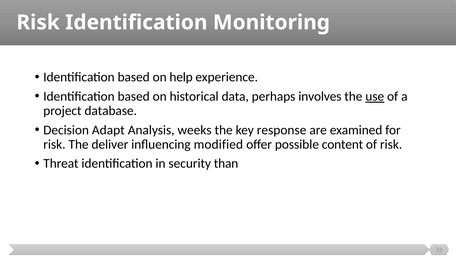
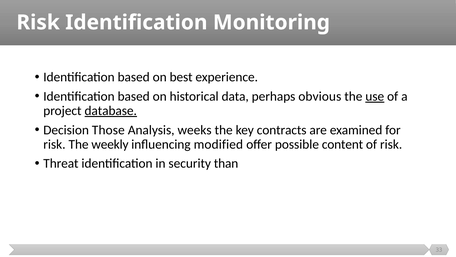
help: help -> best (181, 77)
involves: involves -> obvious (320, 96)
database underline: none -> present (111, 111)
Adapt: Adapt -> Those (108, 130)
response: response -> contracts (282, 130)
deliver: deliver -> weekly (110, 144)
